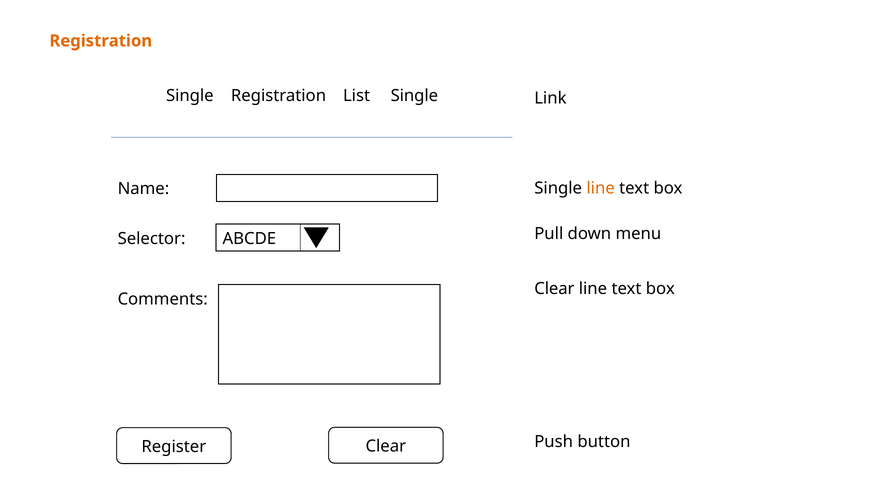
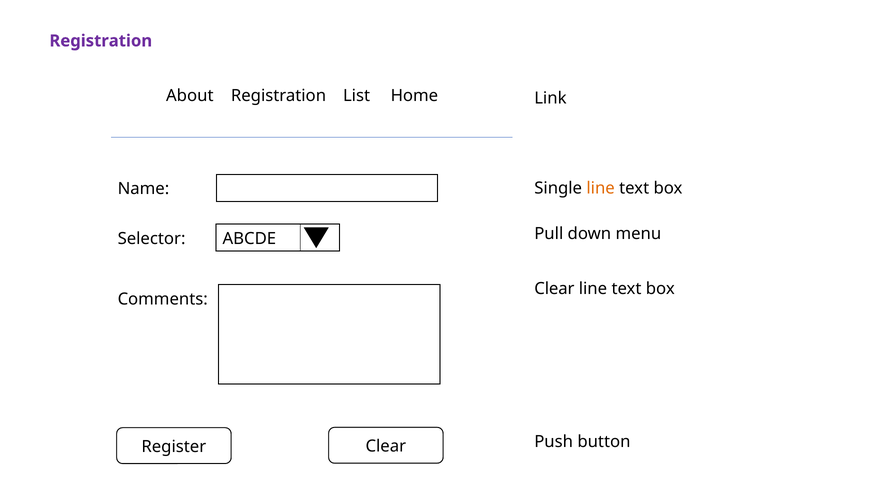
Registration colour: orange -> purple (101, 41)
Single: Single -> About (190, 96)
List Single: Single -> Home (414, 96)
